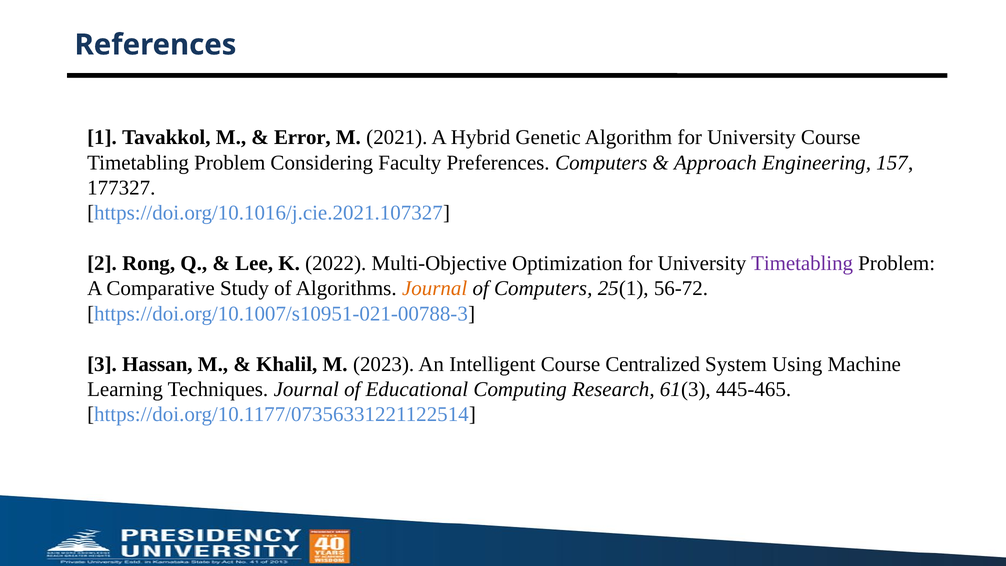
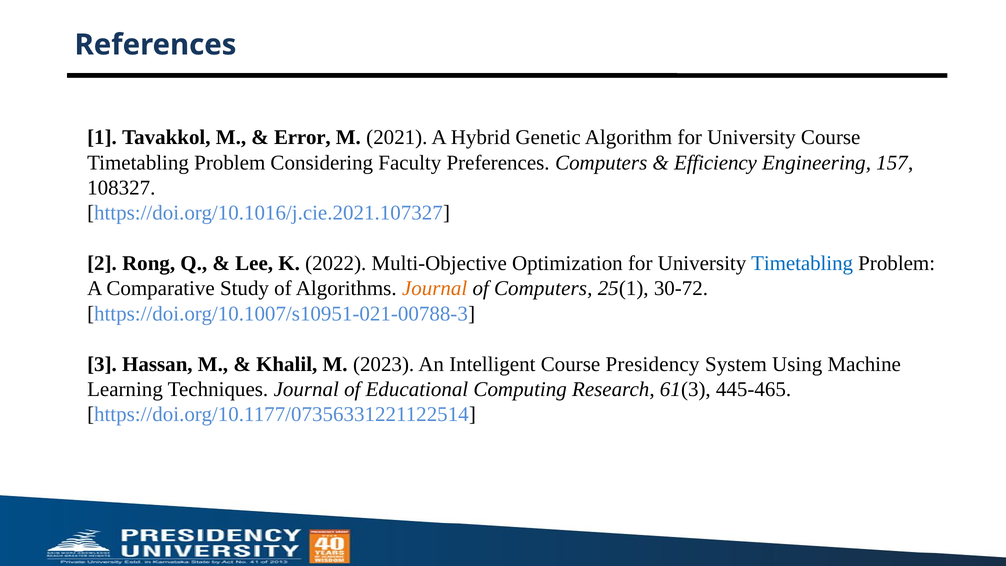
Approach: Approach -> Efficiency (715, 163)
177327: 177327 -> 108327 (121, 188)
Timetabling colour: purple -> blue (802, 263)
56-72: 56-72 -> 30-72 (681, 288)
Centralized: Centralized -> Presidency (653, 364)
